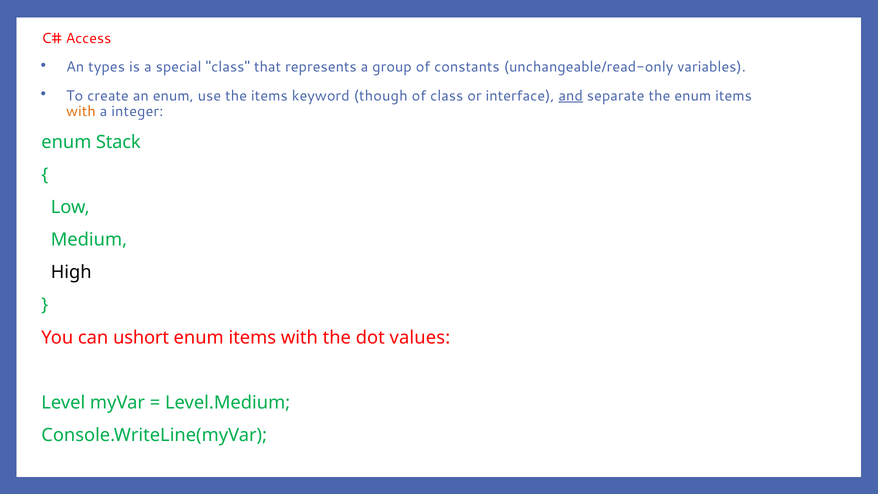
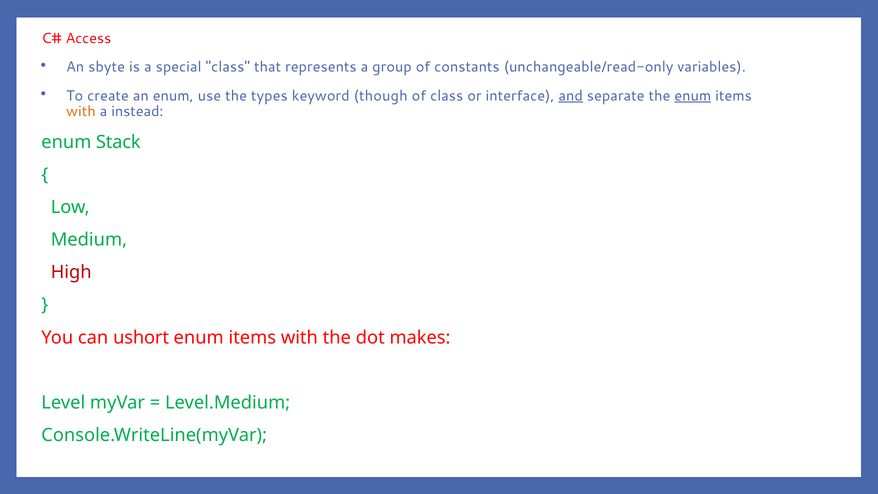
types: types -> sbyte (107, 67)
the items: items -> types (269, 96)
enum underline: none -> present (693, 96)
integer: integer -> instead (137, 112)
High colour: black -> red (71, 272)
values: values -> makes (420, 337)
